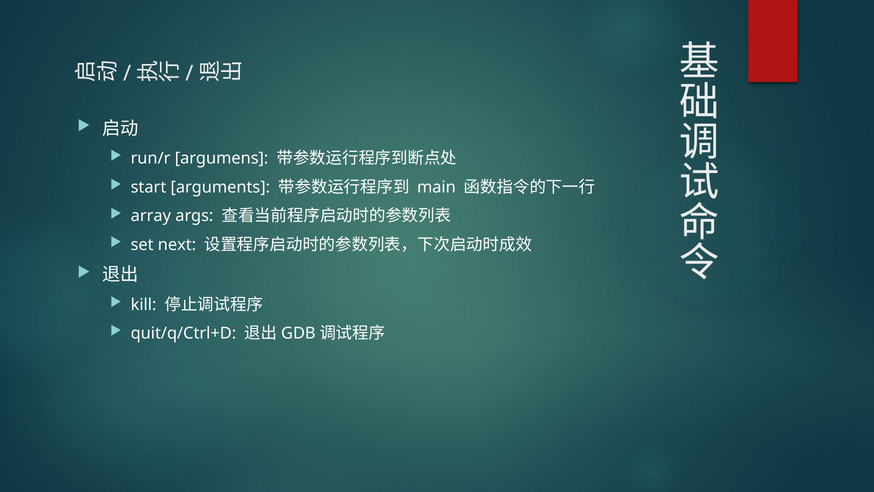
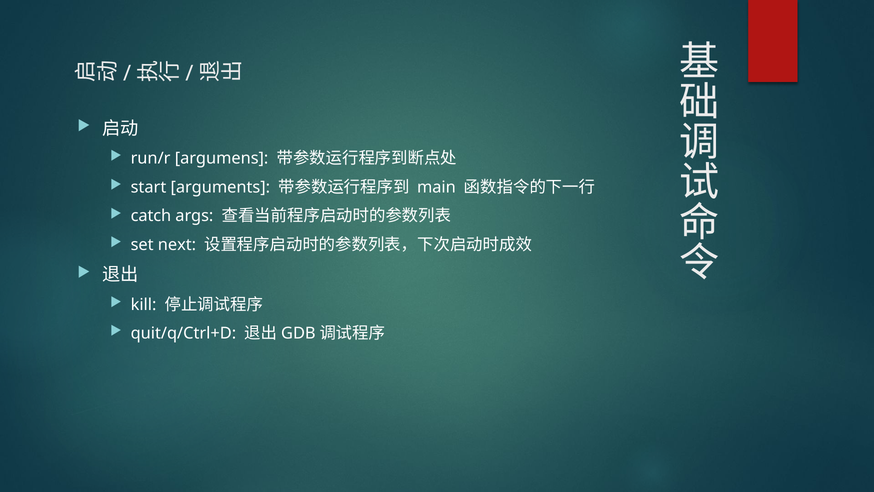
array: array -> catch (151, 216)
